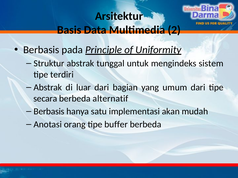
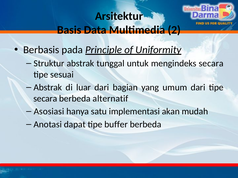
mengindeks sistem: sistem -> secara (211, 64)
terdiri: terdiri -> sesuai (62, 75)
Berbasis: Berbasis -> Asosiasi (49, 112)
orang: orang -> dapat (75, 125)
